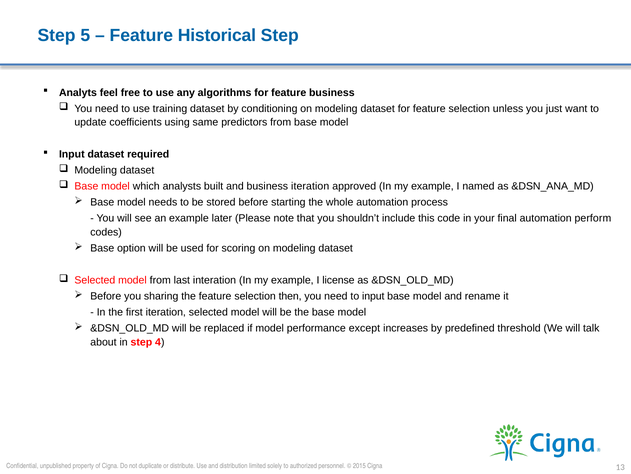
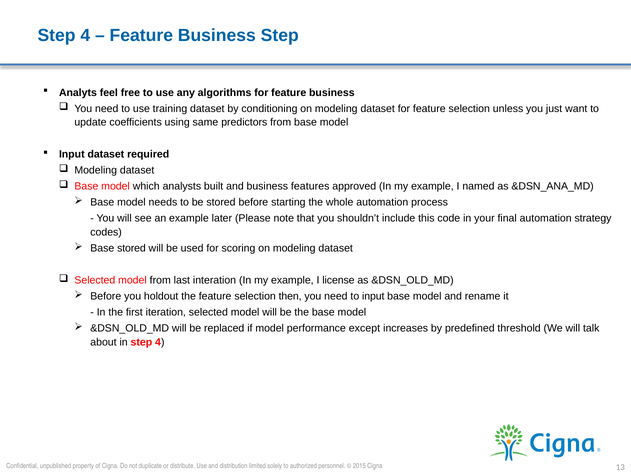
5: 5 -> 4 (85, 35)
Historical: Historical -> Business (217, 35)
business iteration: iteration -> features (310, 186)
perform: perform -> strategy (593, 218)
Base option: option -> stored (131, 248)
sharing: sharing -> holdout (161, 296)
